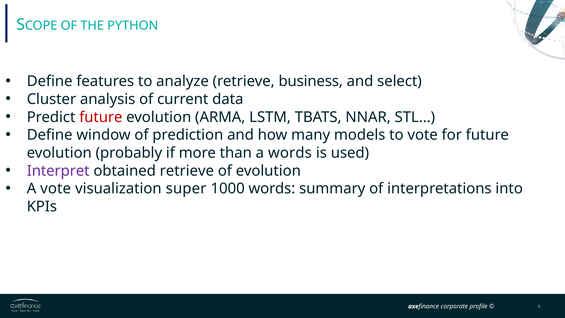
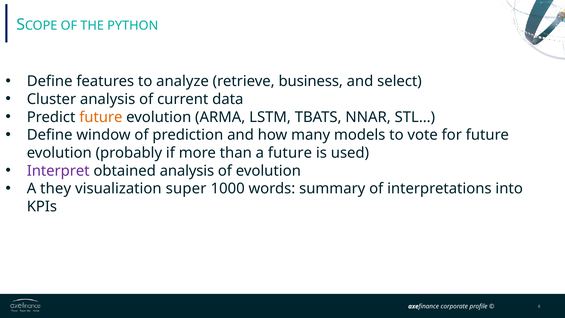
future colour: red -> orange (101, 117)
a words: words -> future (290, 153)
obtained retrieve: retrieve -> analysis (187, 171)
A vote: vote -> they (56, 189)
